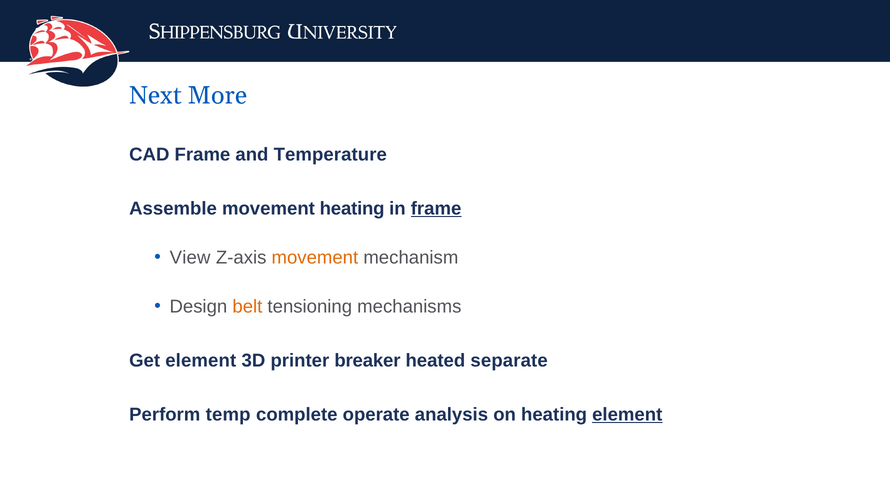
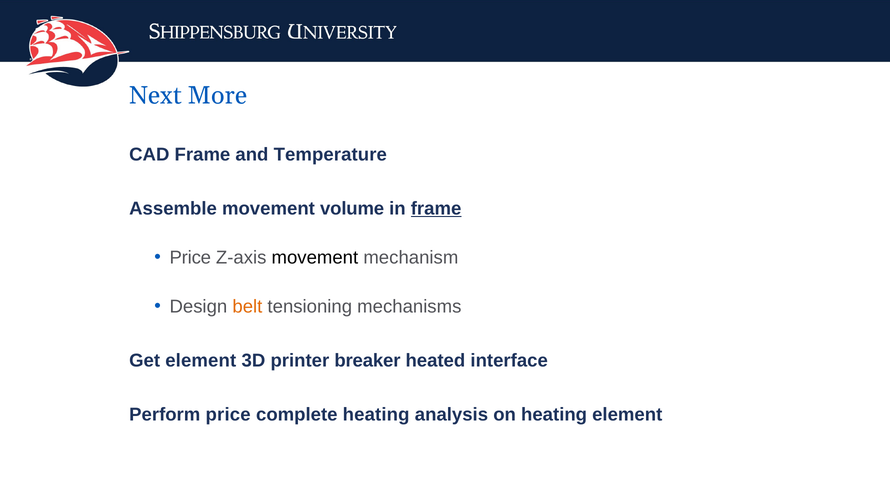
movement heating: heating -> volume (352, 208)
View: View -> Price (190, 257)
movement colour: orange -> black (315, 257)
separate: separate -> interface (509, 360)
Perform temp: temp -> price (228, 414)
complete operate: operate -> heating (376, 414)
element underline: present -> none (627, 414)
